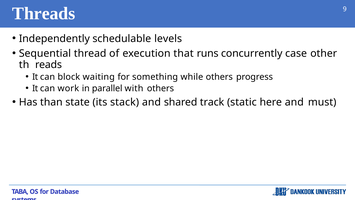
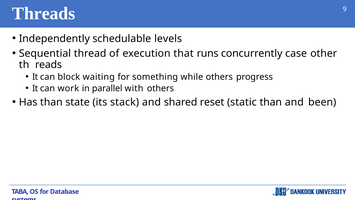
track: track -> reset (212, 102)
static here: here -> than (271, 102)
must: must -> been (322, 102)
